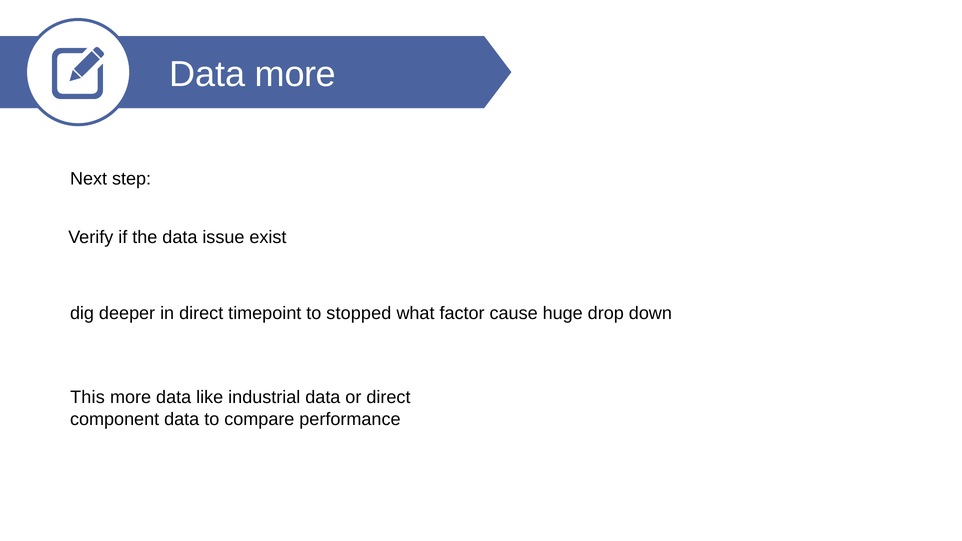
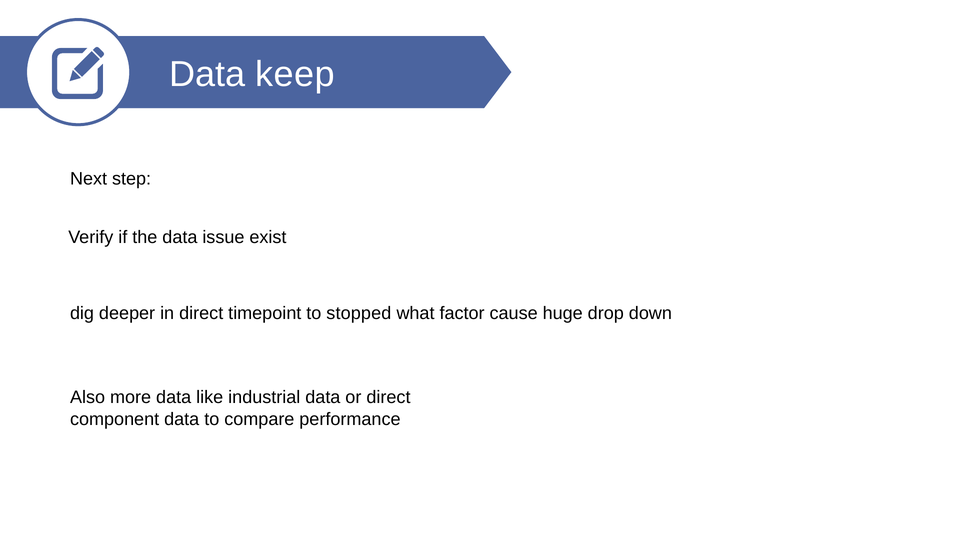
Data more: more -> keep (295, 74)
This: This -> Also (88, 398)
